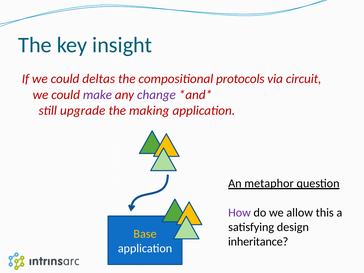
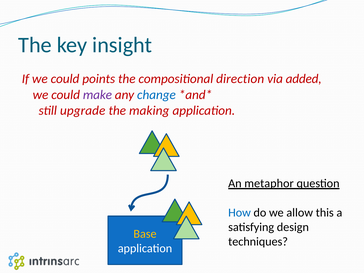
deltas: deltas -> points (99, 79)
protocols: protocols -> direction (240, 79)
circuit: circuit -> added (304, 79)
change colour: purple -> blue (156, 95)
How colour: purple -> blue (240, 213)
inheritance: inheritance -> techniques (258, 242)
